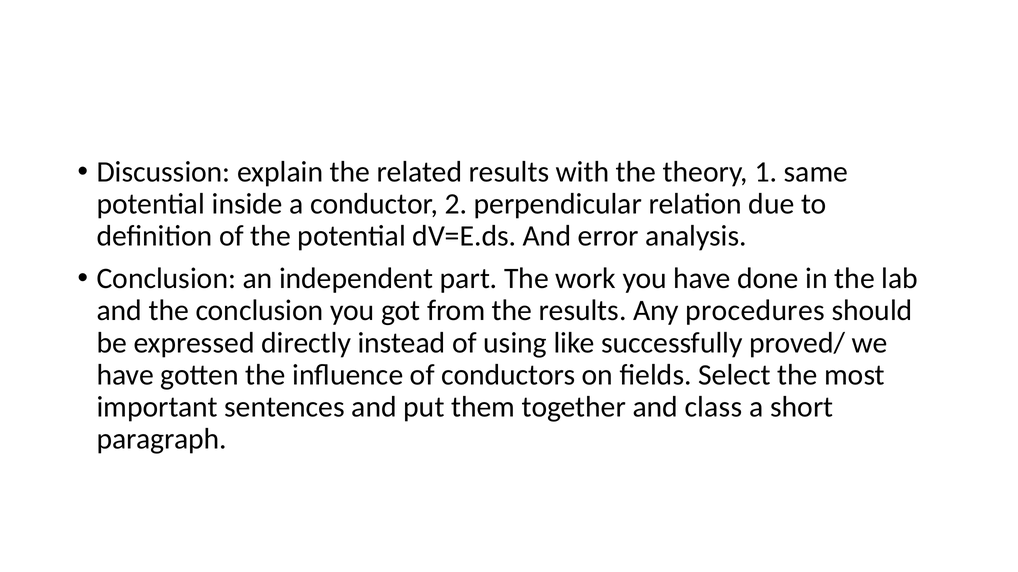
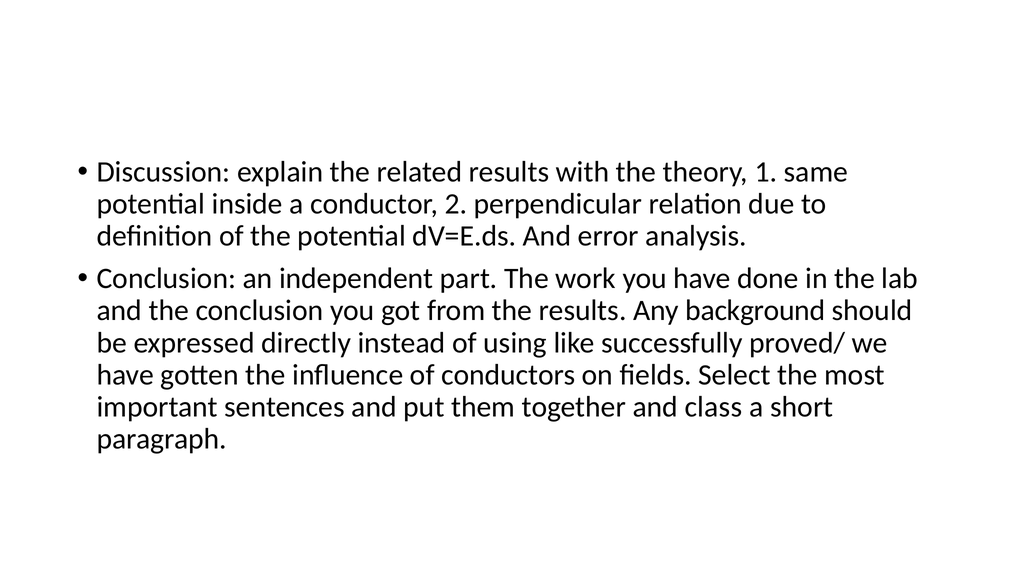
procedures: procedures -> background (755, 311)
